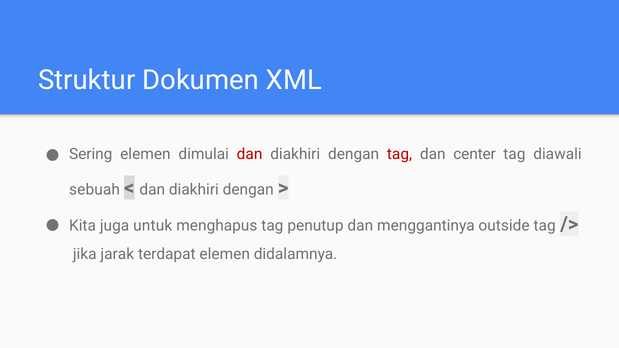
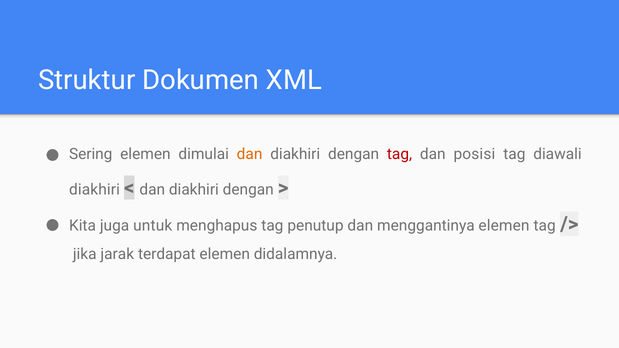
dan colour: red -> orange (250, 154)
center: center -> posisi (474, 154)
sebuah: sebuah -> diakhiri (95, 190)
menggantinya outside: outside -> elemen (504, 226)
